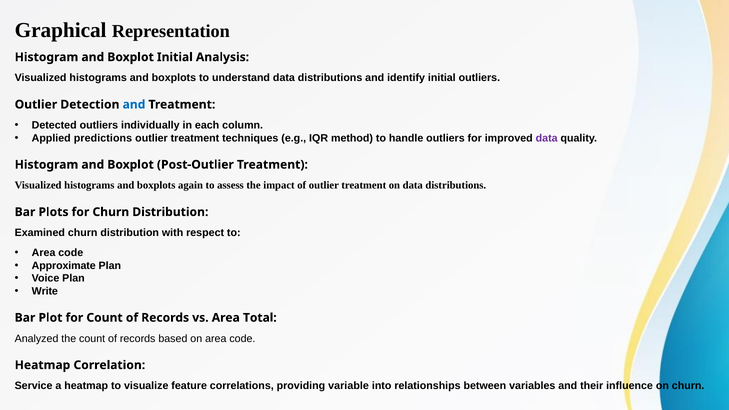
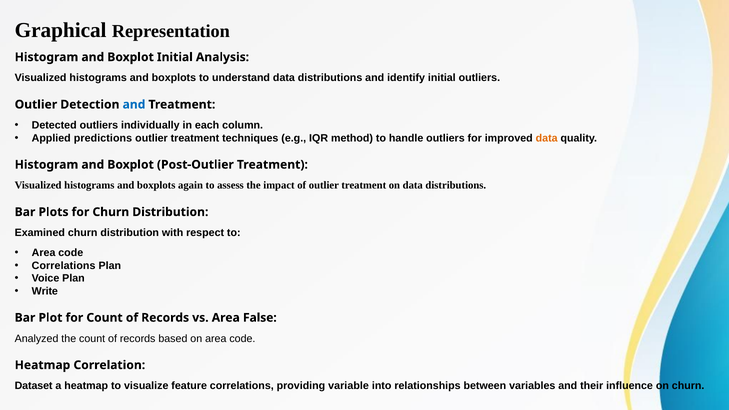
data colour: purple -> orange (547, 138)
Approximate: Approximate -> Correlations (64, 266)
Total: Total -> False (260, 318)
Service: Service -> Dataset (34, 386)
